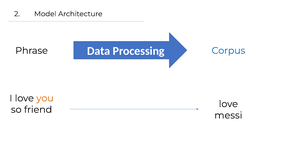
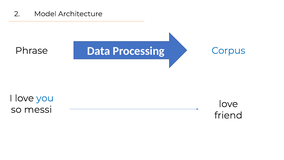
you colour: orange -> blue (45, 98)
friend: friend -> messi (38, 109)
messi: messi -> friend (228, 115)
